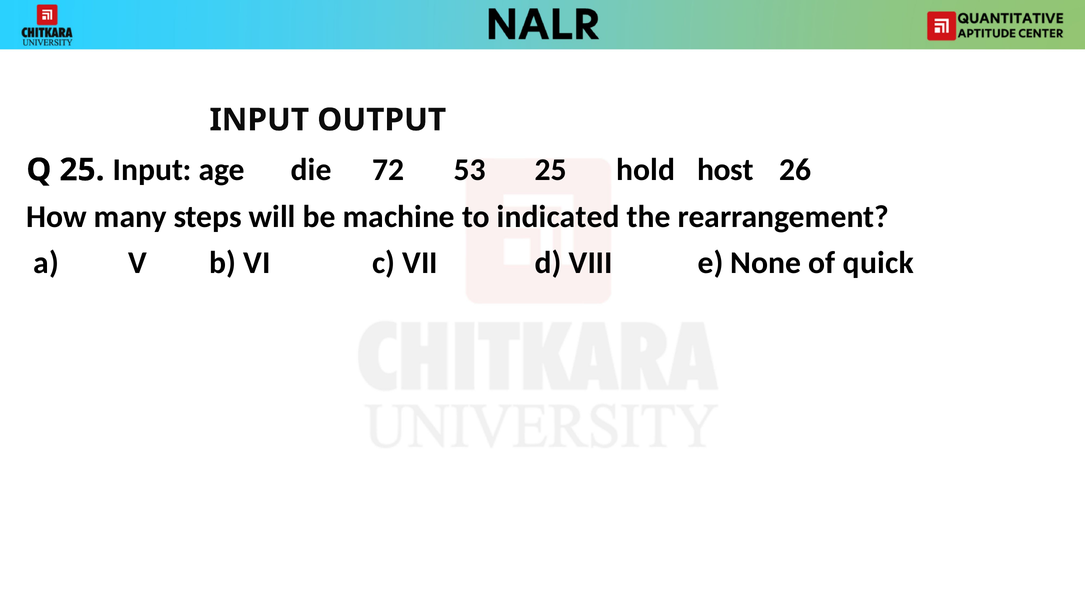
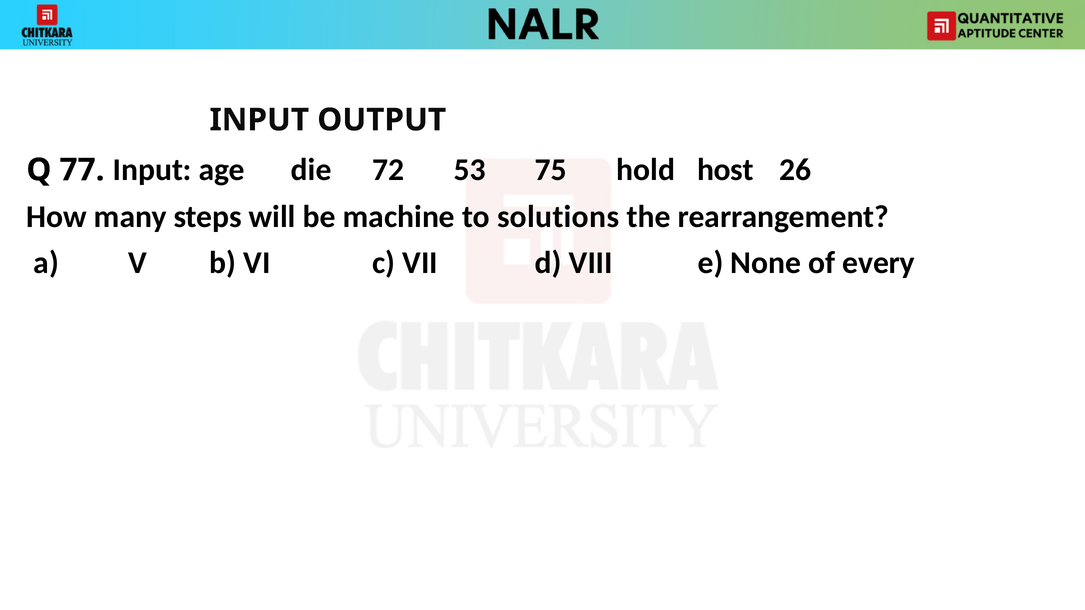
Q 25: 25 -> 77 (82, 170)
53 25: 25 -> 75 (551, 170)
indicated: indicated -> solutions (558, 217)
quick: quick -> every (879, 263)
